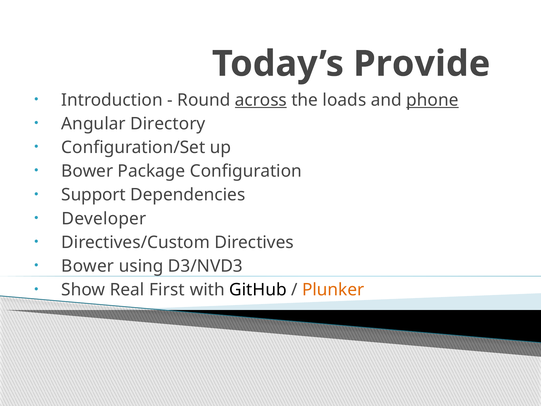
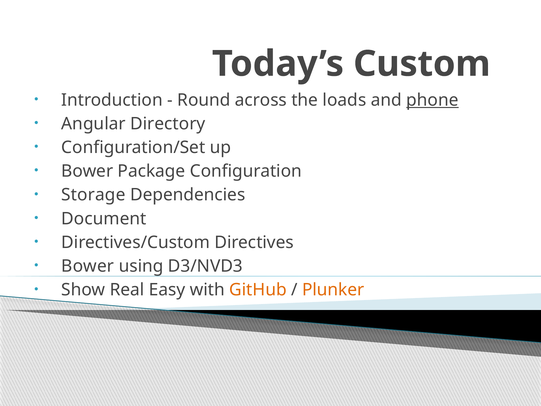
Provide: Provide -> Custom (422, 64)
across underline: present -> none (261, 100)
Support: Support -> Storage (93, 195)
Developer: Developer -> Document (104, 219)
First: First -> Easy (167, 290)
GitHub colour: black -> orange (258, 290)
